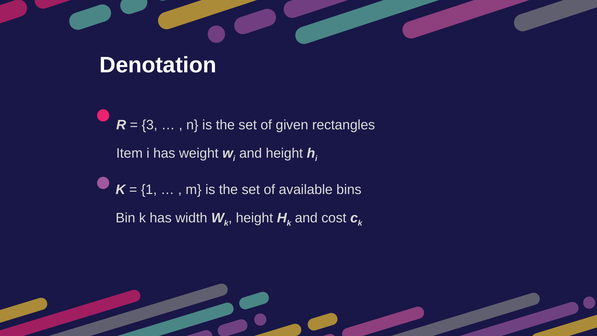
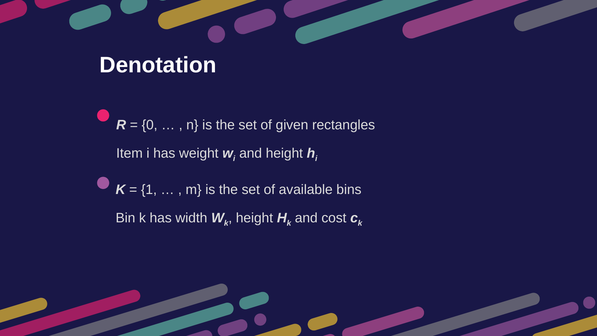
3: 3 -> 0 (150, 125)
